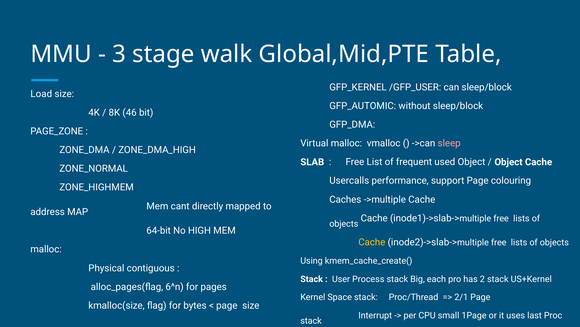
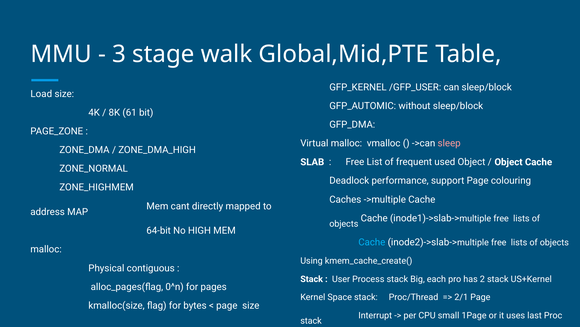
46: 46 -> 61 (130, 112)
Usercalls: Usercalls -> Deadlock (349, 180)
Cache colour: yellow -> light blue (372, 242)
6^n: 6^n -> 0^n (175, 286)
